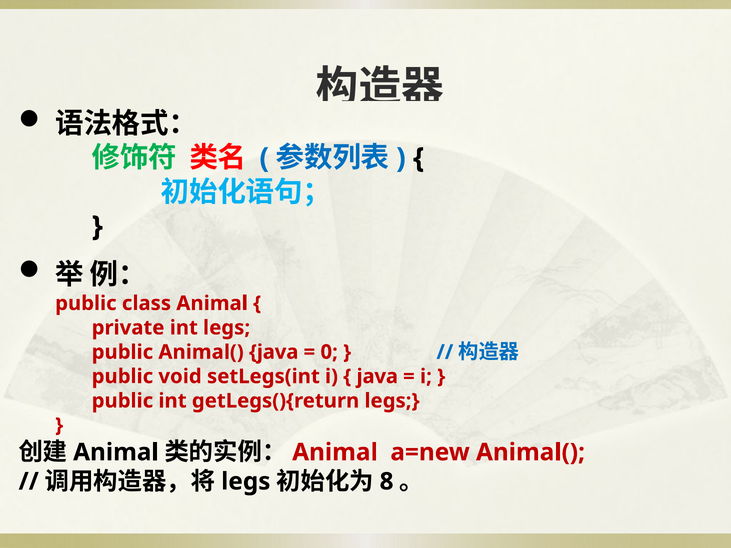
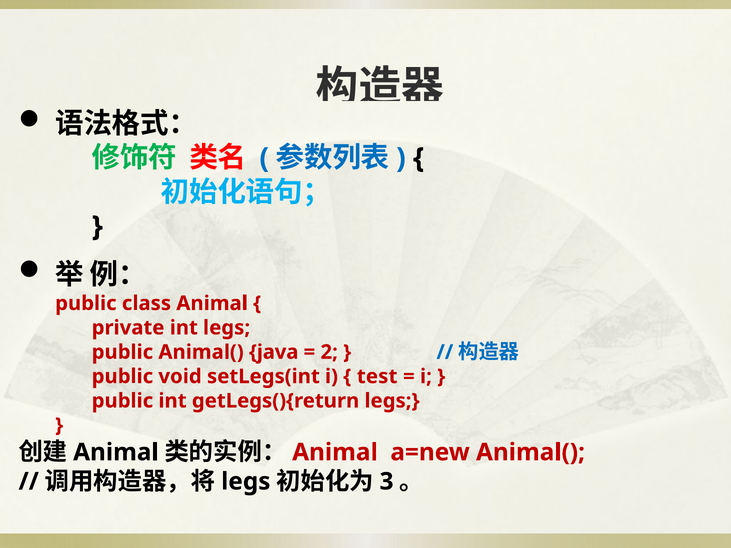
0: 0 -> 2 (329, 352)
java: java -> test (377, 377)
8: 8 -> 3 (387, 482)
